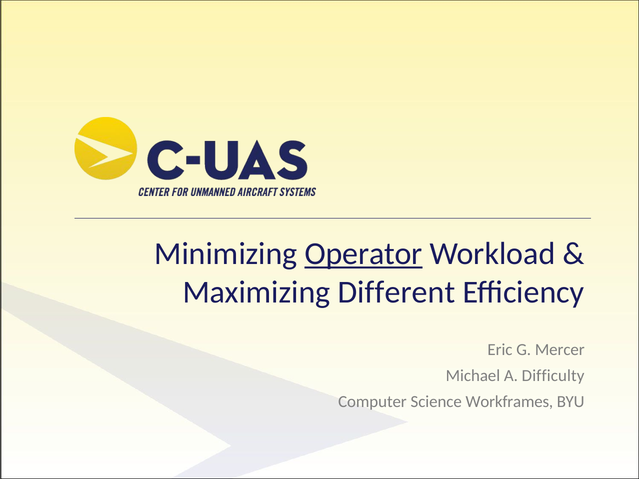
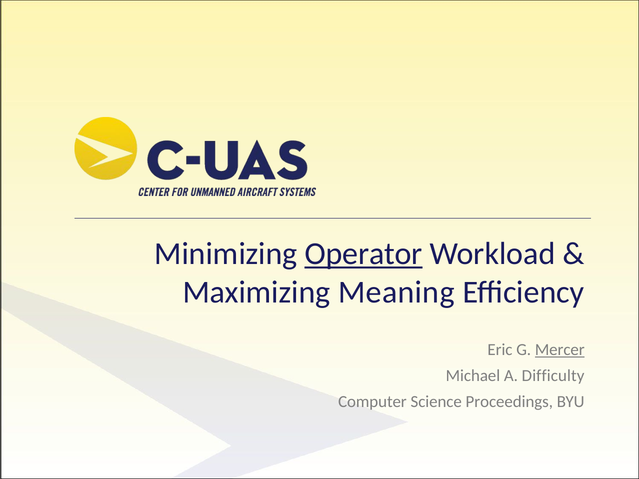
Different: Different -> Meaning (396, 292)
Mercer underline: none -> present (560, 350)
Workframes: Workframes -> Proceedings (509, 402)
